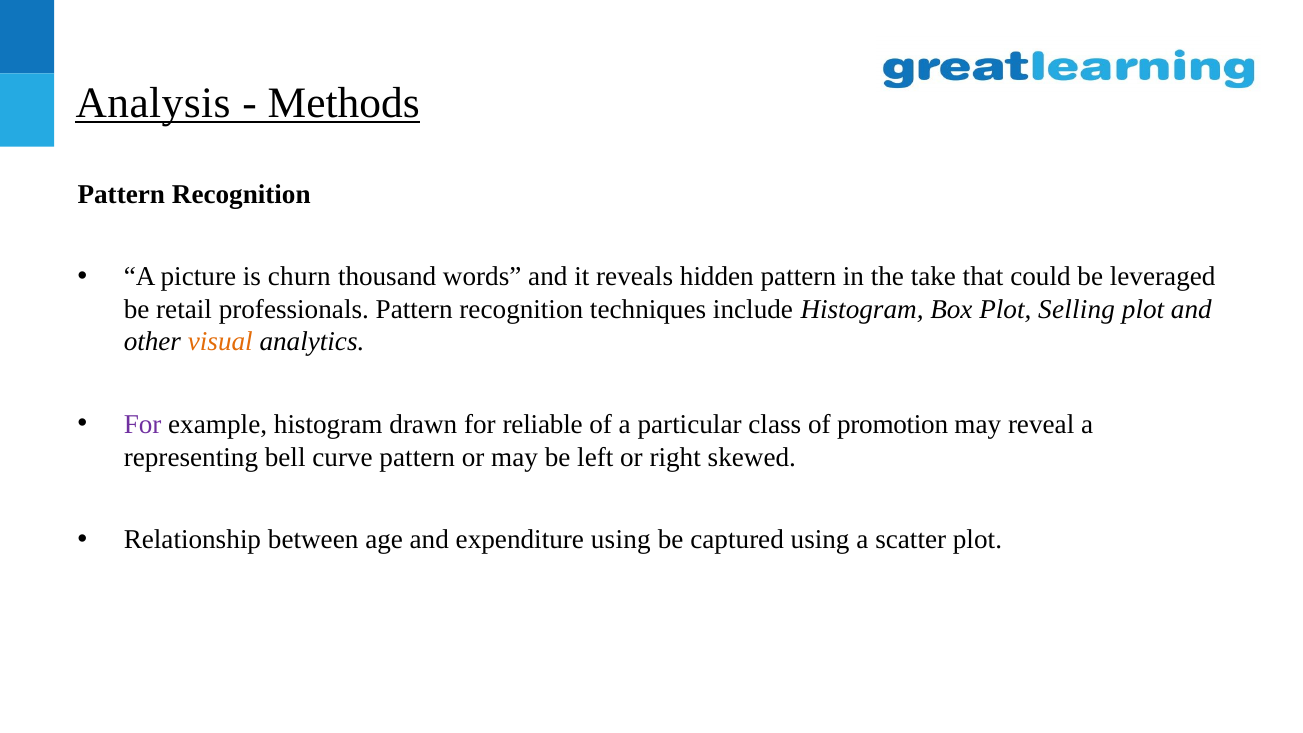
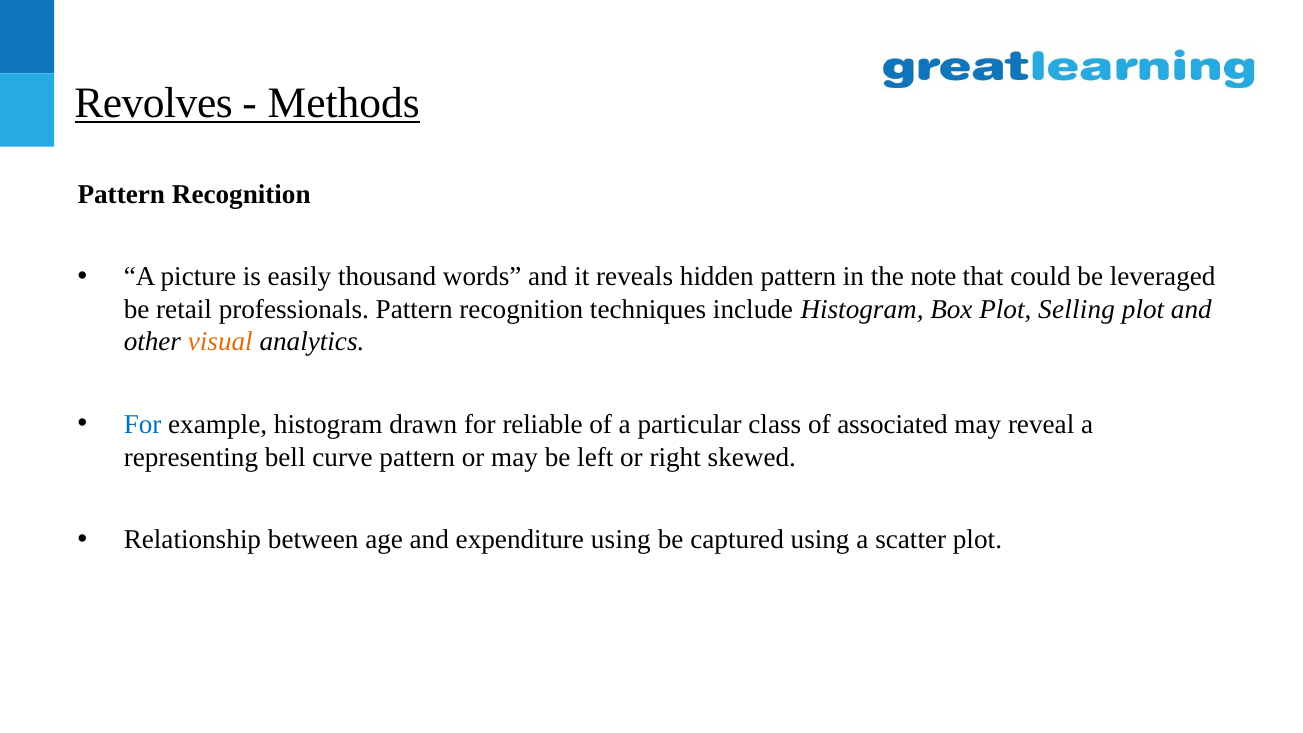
Analysis: Analysis -> Revolves (153, 103)
churn: churn -> easily (299, 277)
take: take -> note (934, 277)
For colour: purple -> blue (143, 424)
promotion: promotion -> associated (893, 424)
